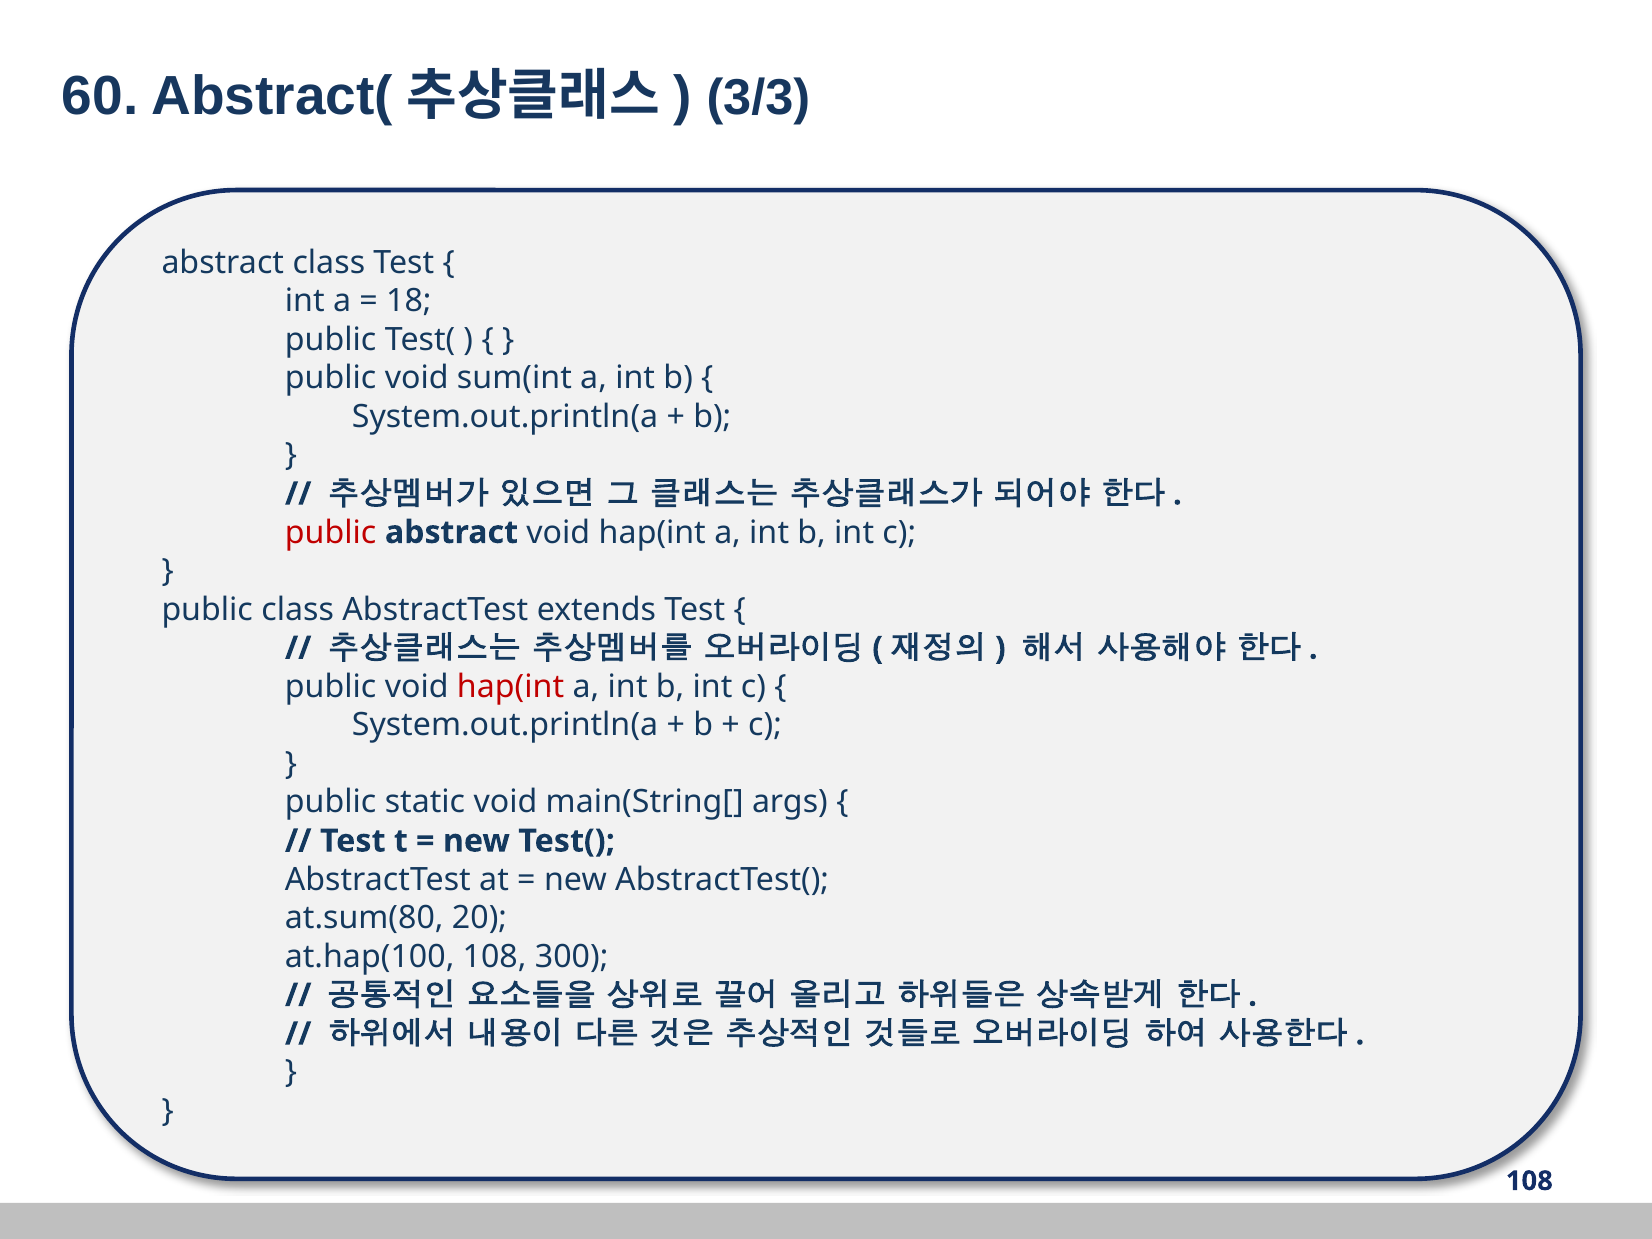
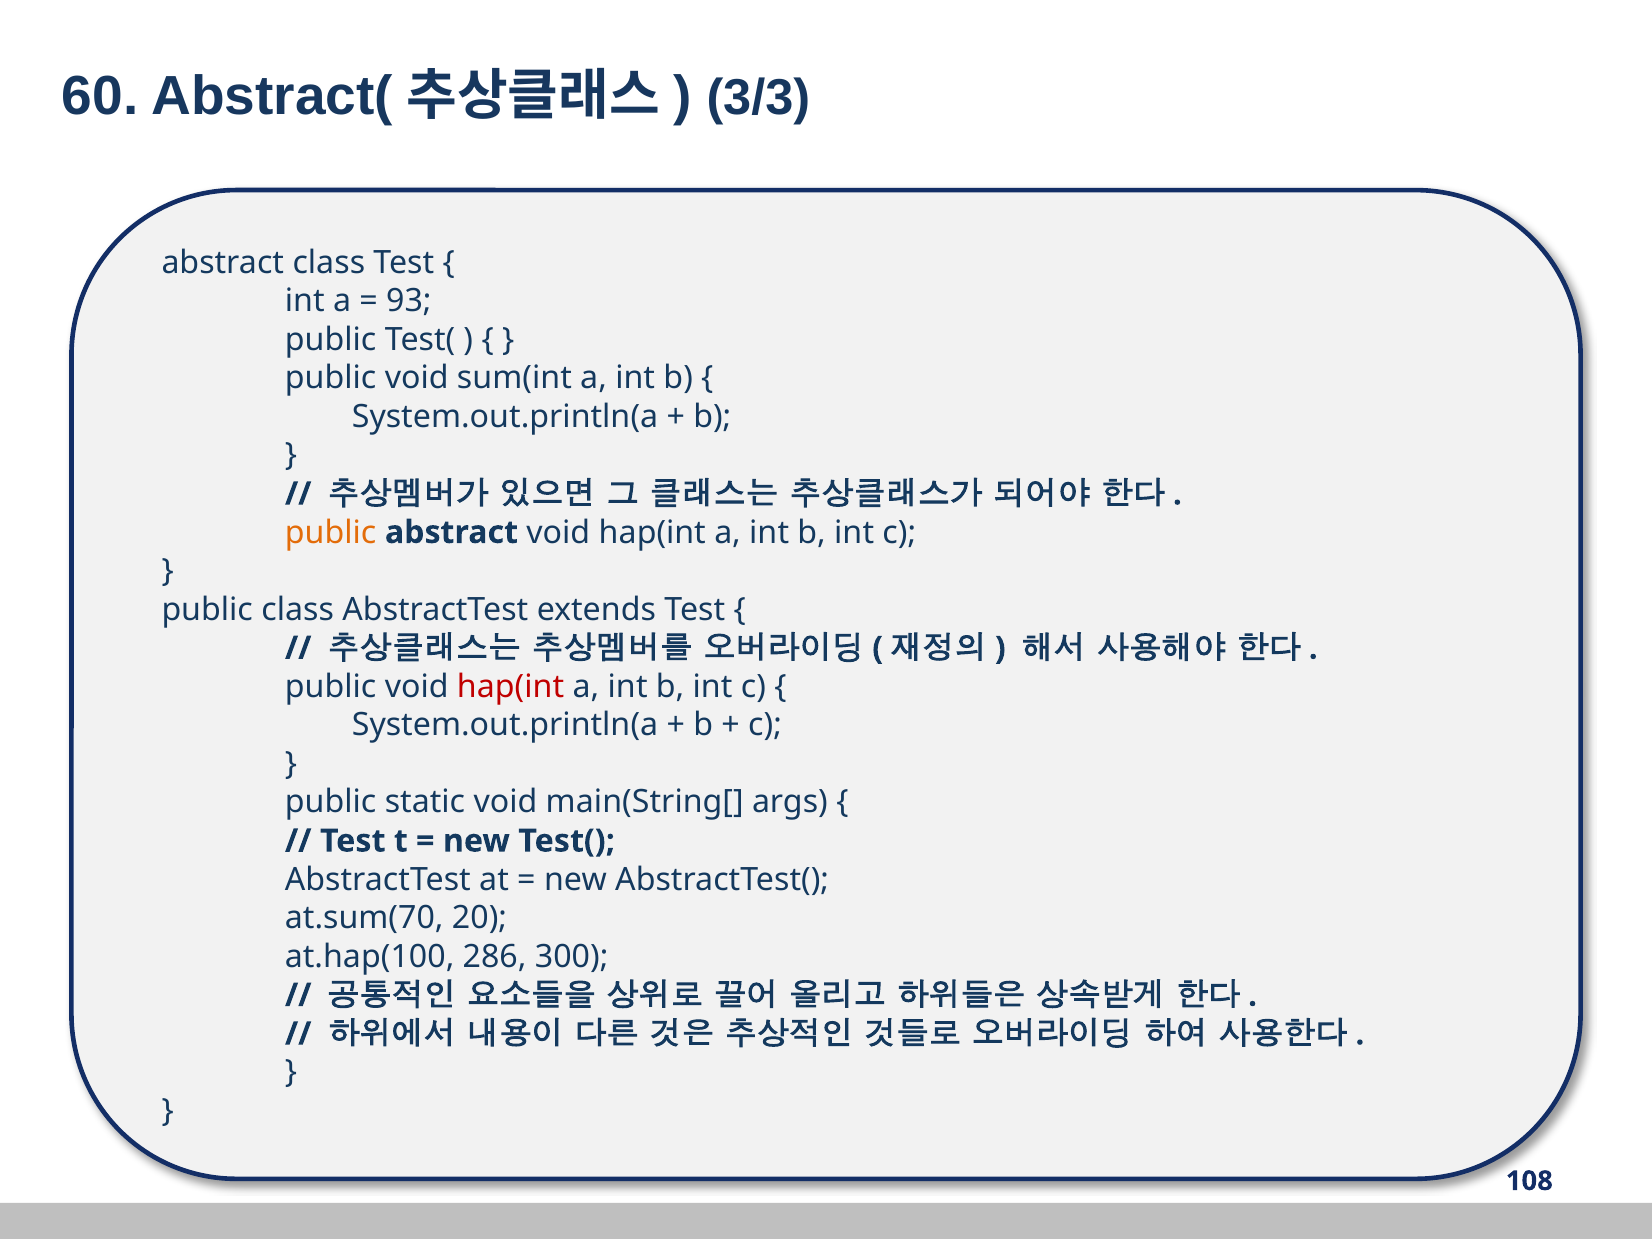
18: 18 -> 93 (409, 301)
public colour: red -> orange (331, 532)
at.sum(80: at.sum(80 -> at.sum(70 (364, 918)
at.hap(100 108: 108 -> 286 (495, 957)
